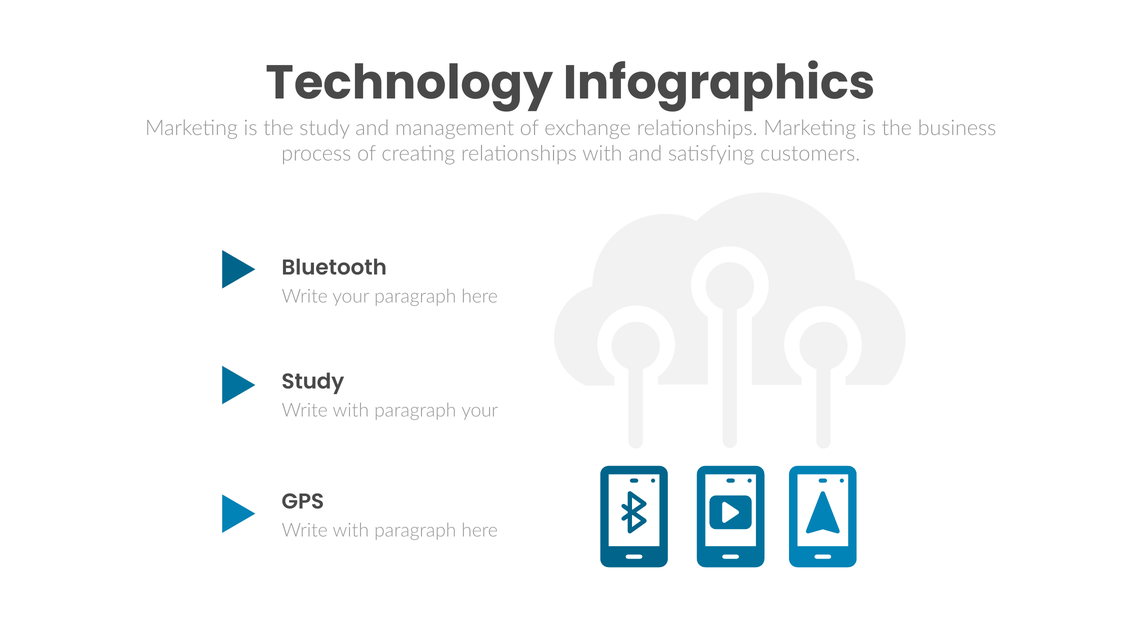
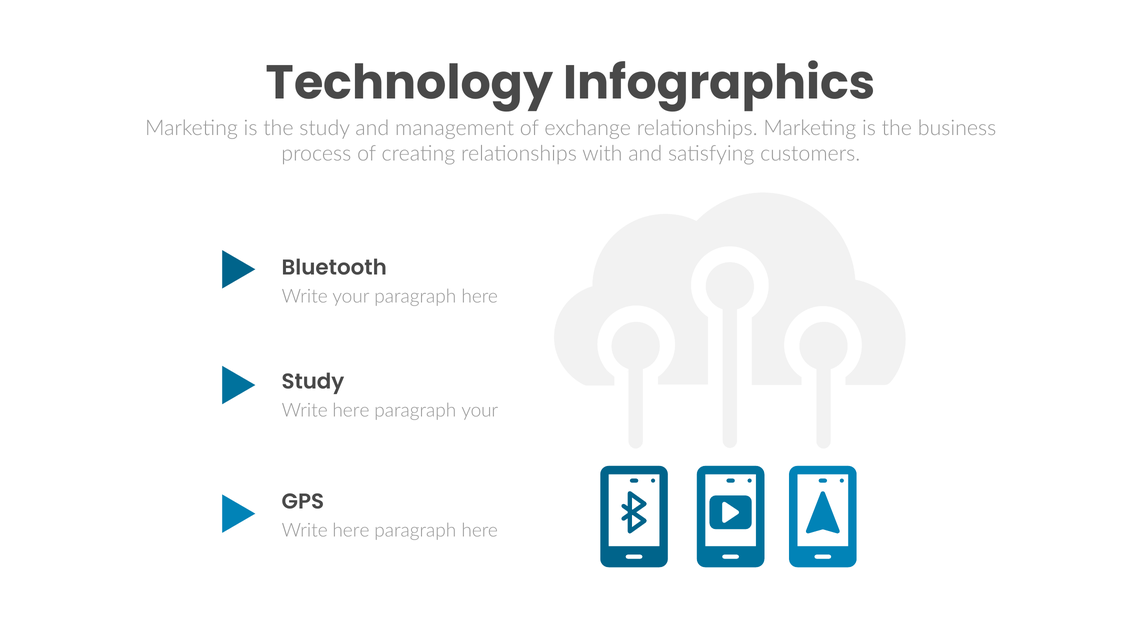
with: with -> here (351, 410)
with: with -> here (351, 530)
